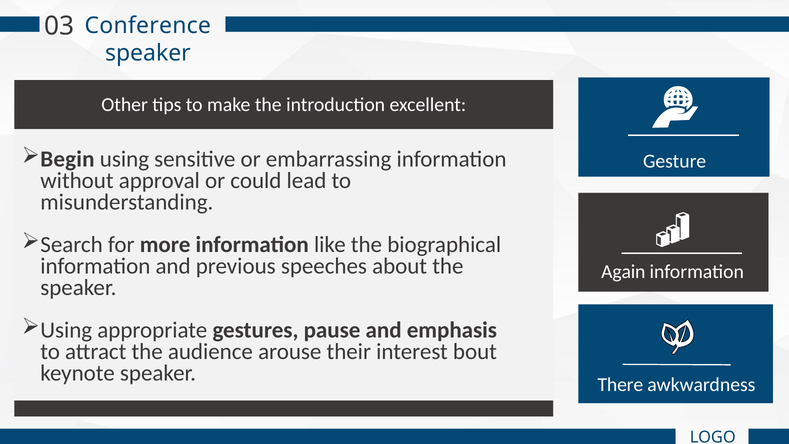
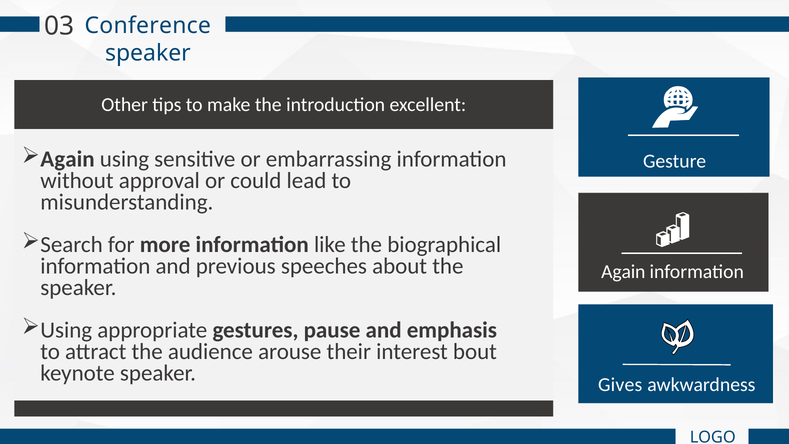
Begin: Begin -> Again (68, 159)
There: There -> Gives (620, 384)
